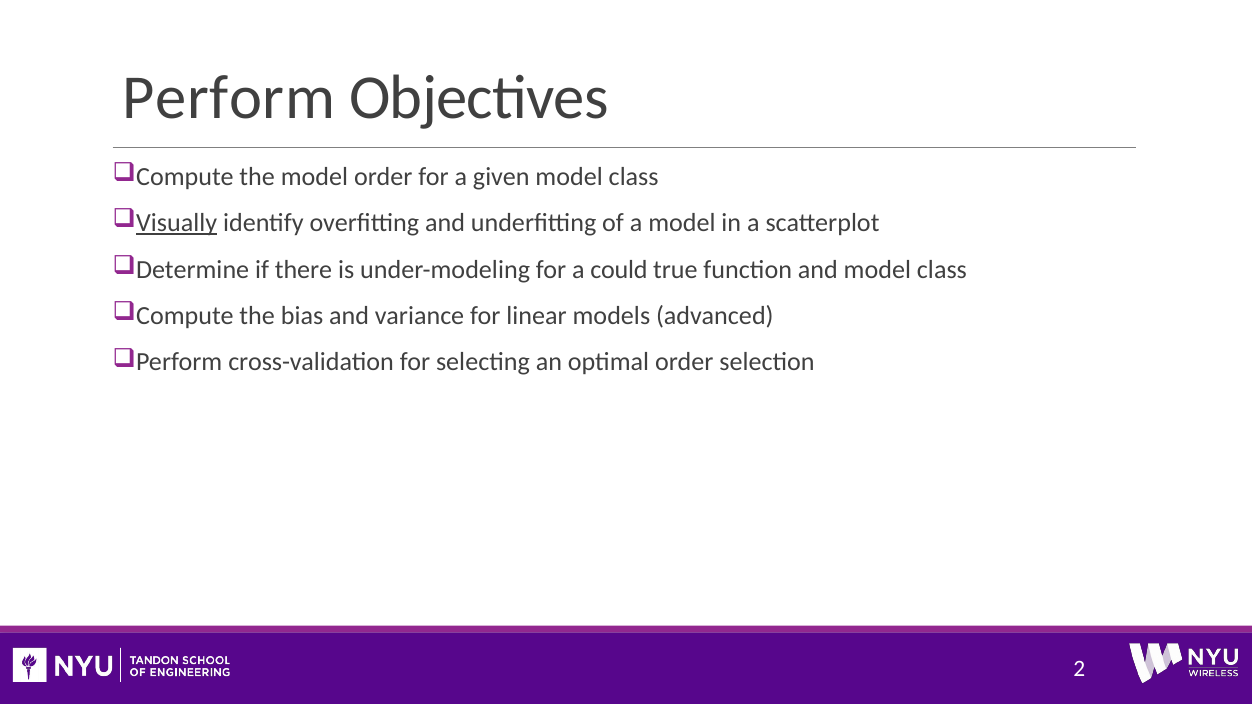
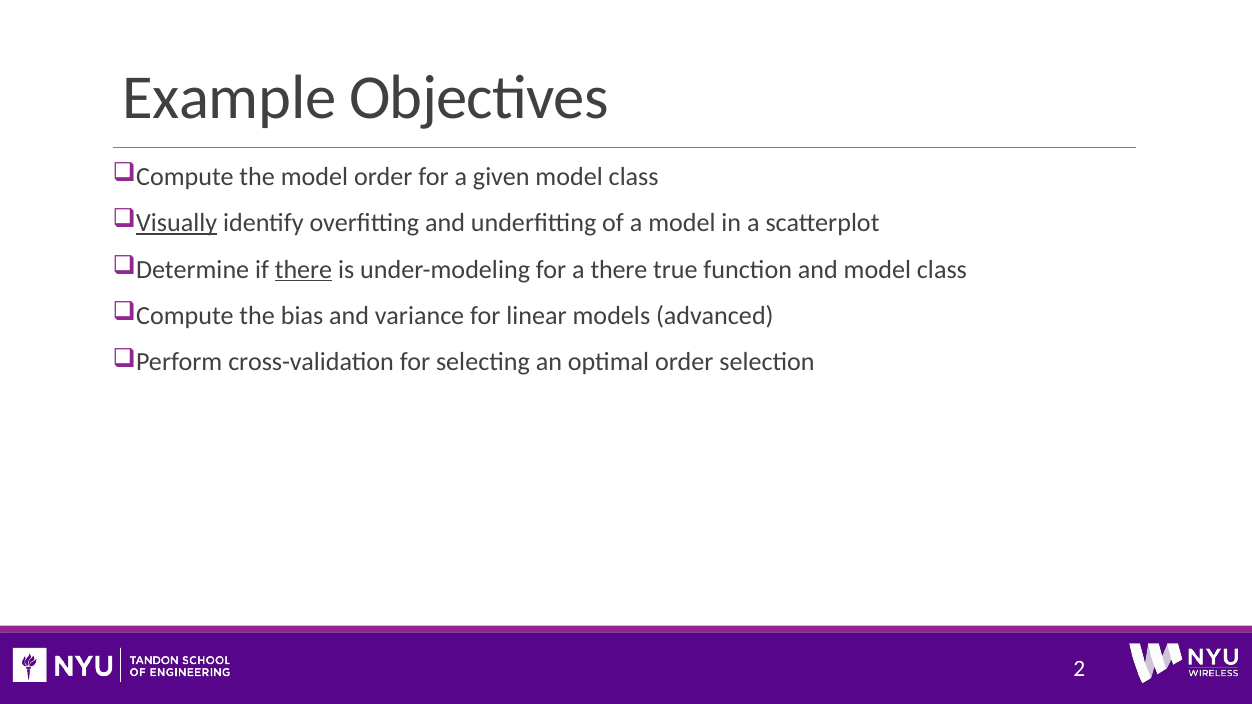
Perform: Perform -> Example (229, 98)
there underline: none -> present (304, 270)
a could: could -> there (619, 270)
